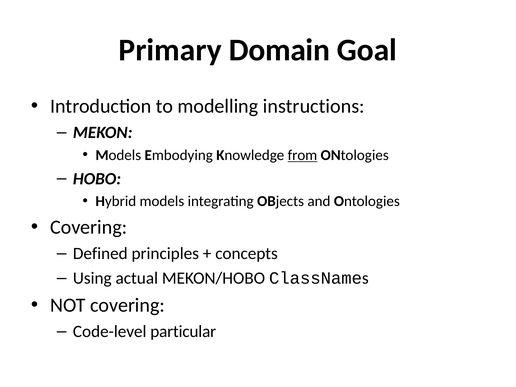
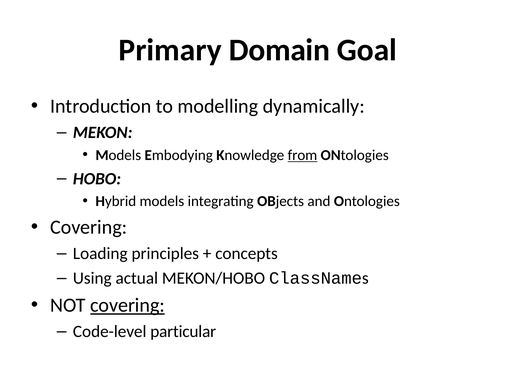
instructions: instructions -> dynamically (314, 106)
Defined: Defined -> Loading (100, 254)
covering underline: none -> present (127, 305)
